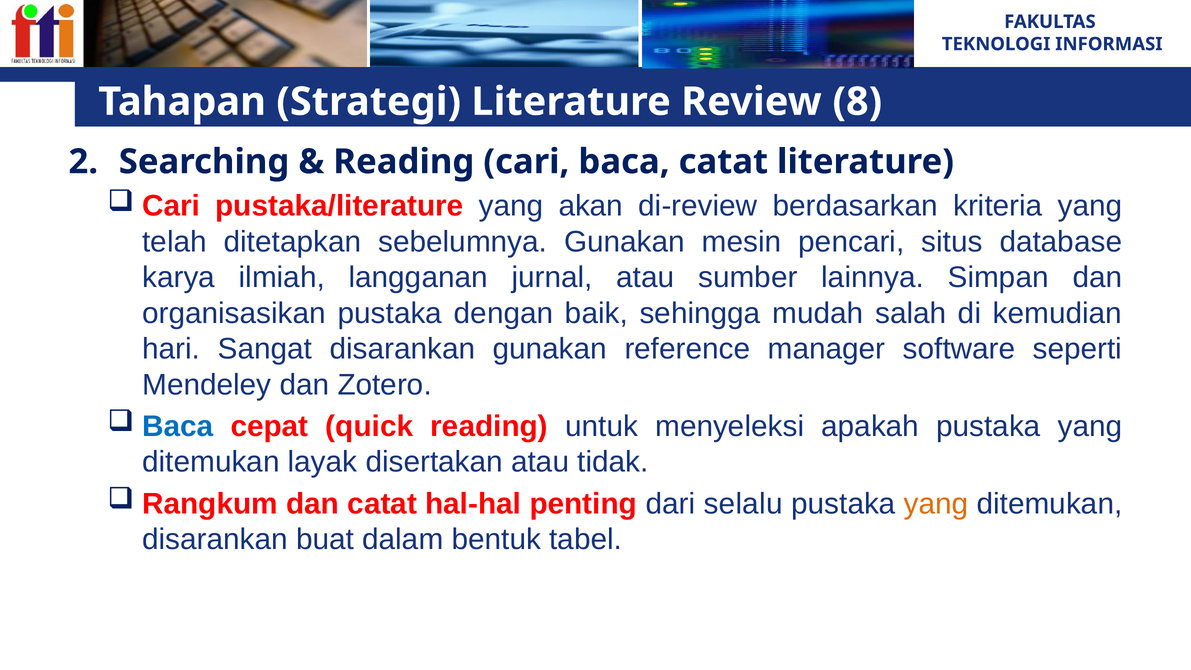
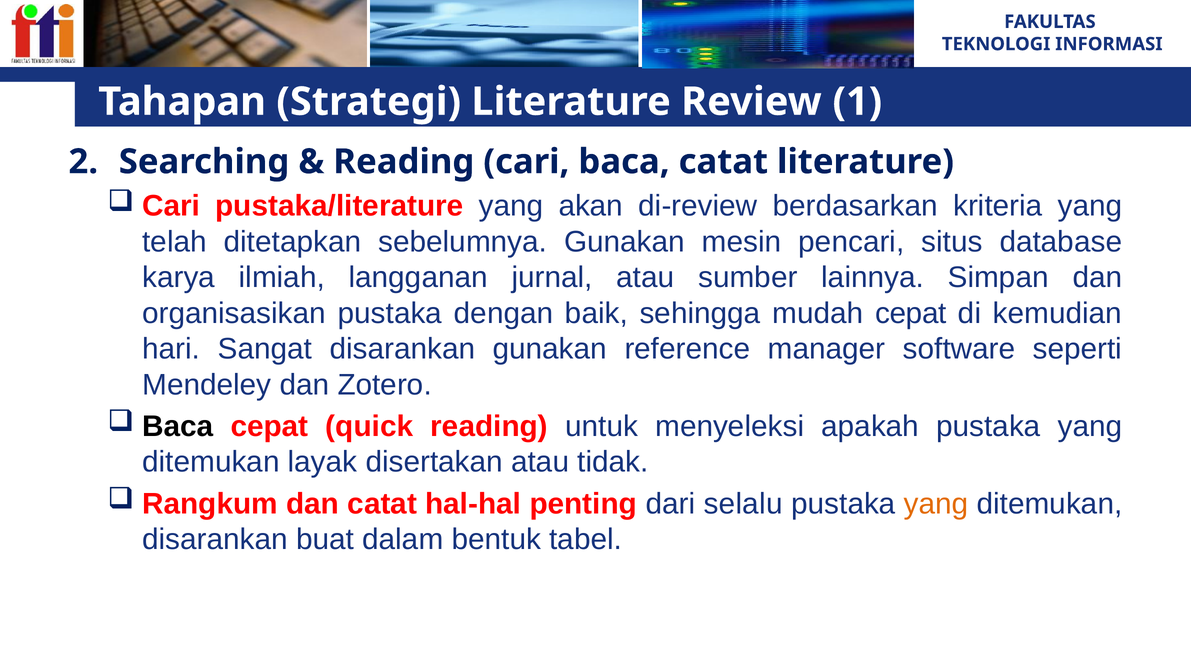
8: 8 -> 1 (857, 102)
mudah salah: salah -> cepat (911, 313)
Baca colour: blue -> black (178, 426)
